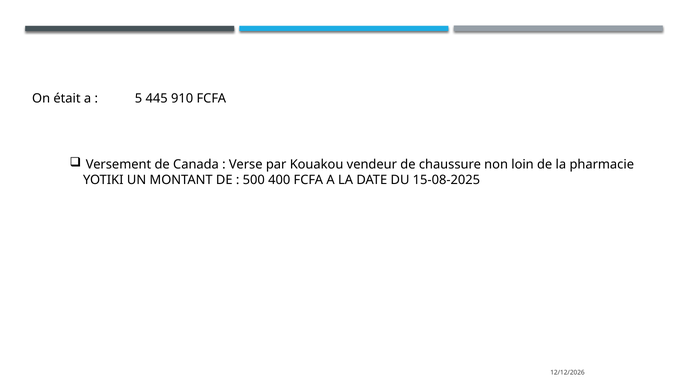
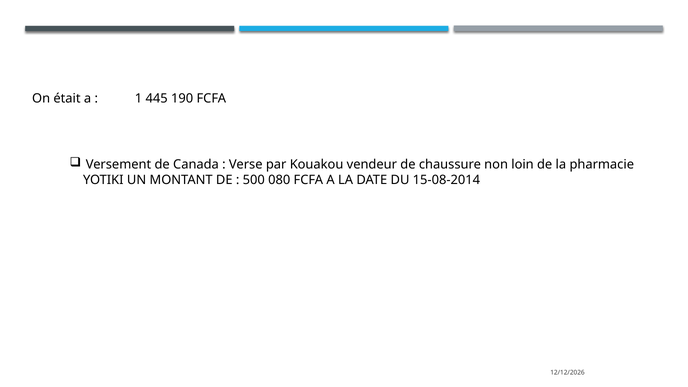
5: 5 -> 1 (139, 99)
910: 910 -> 190 (182, 99)
400: 400 -> 080 (279, 180)
15-08-2025: 15-08-2025 -> 15-08-2014 (446, 180)
